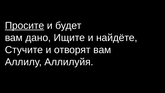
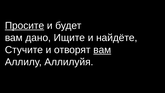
вам underline: none -> present (102, 50)
